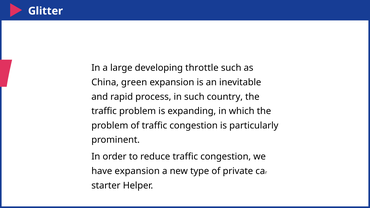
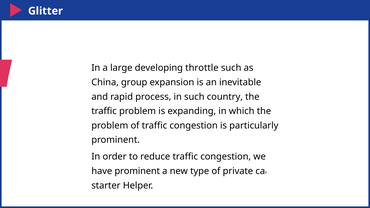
green: green -> group (134, 82)
have expansion: expansion -> prominent (137, 171)
